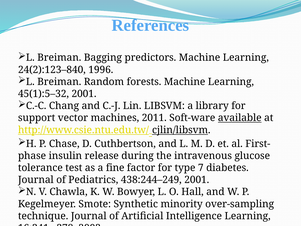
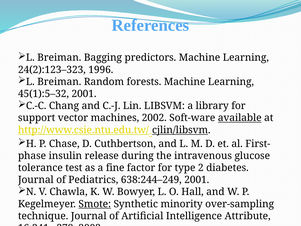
24(2):123–840: 24(2):123–840 -> 24(2):123–323 (52, 70)
machines 2011: 2011 -> 2002 (154, 118)
7: 7 -> 2 (201, 168)
438:244–249: 438:244–249 -> 638:244–249 (151, 180)
Smote underline: none -> present (95, 204)
Intelligence Learning: Learning -> Attribute (248, 216)
